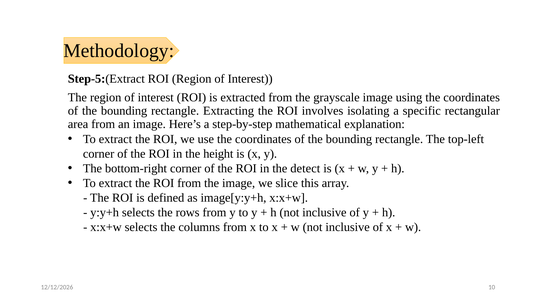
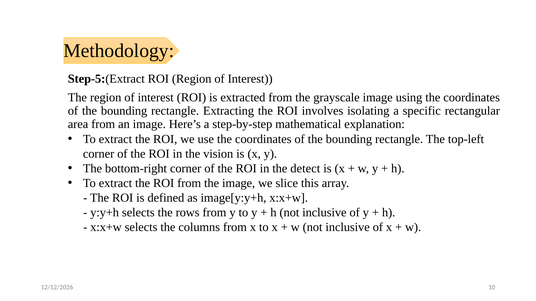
height: height -> vision (218, 154)
